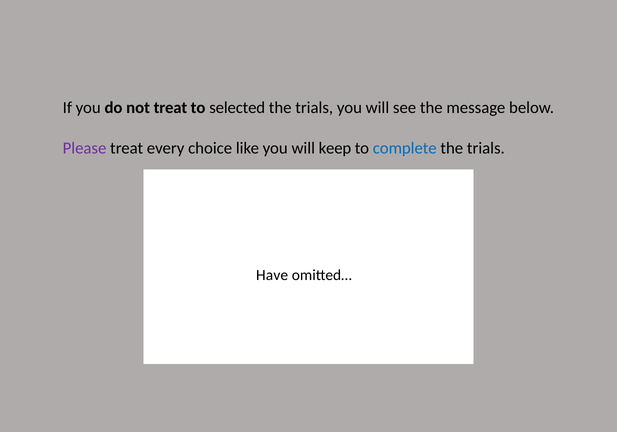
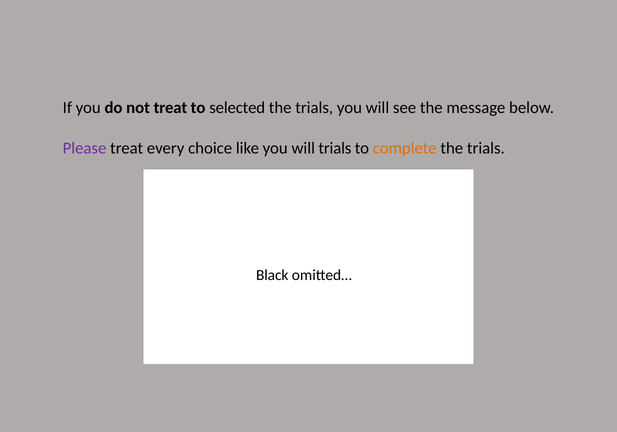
will keep: keep -> trials (335, 148)
complete colour: blue -> orange (405, 148)
Have: Have -> Black (272, 275)
